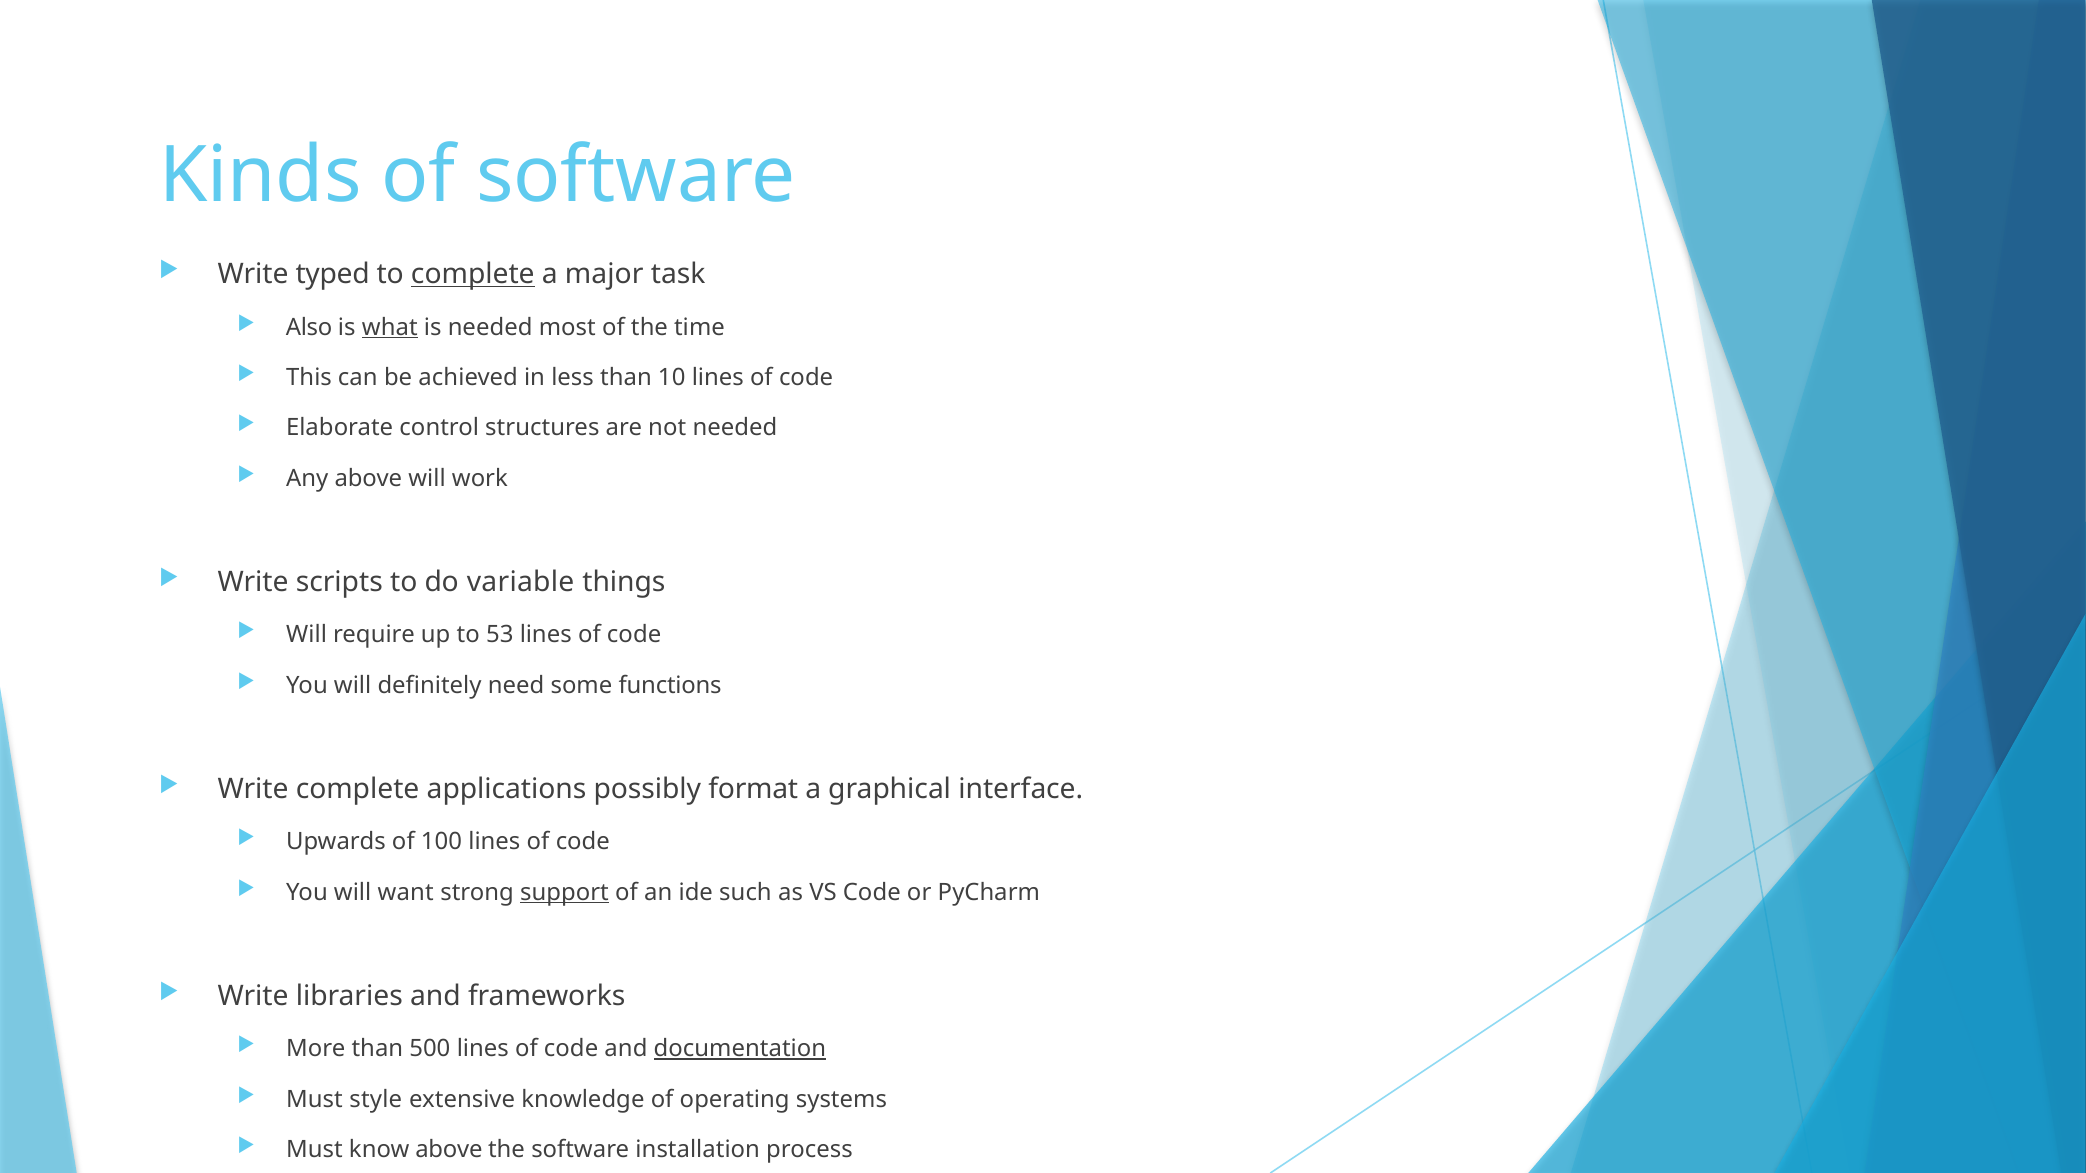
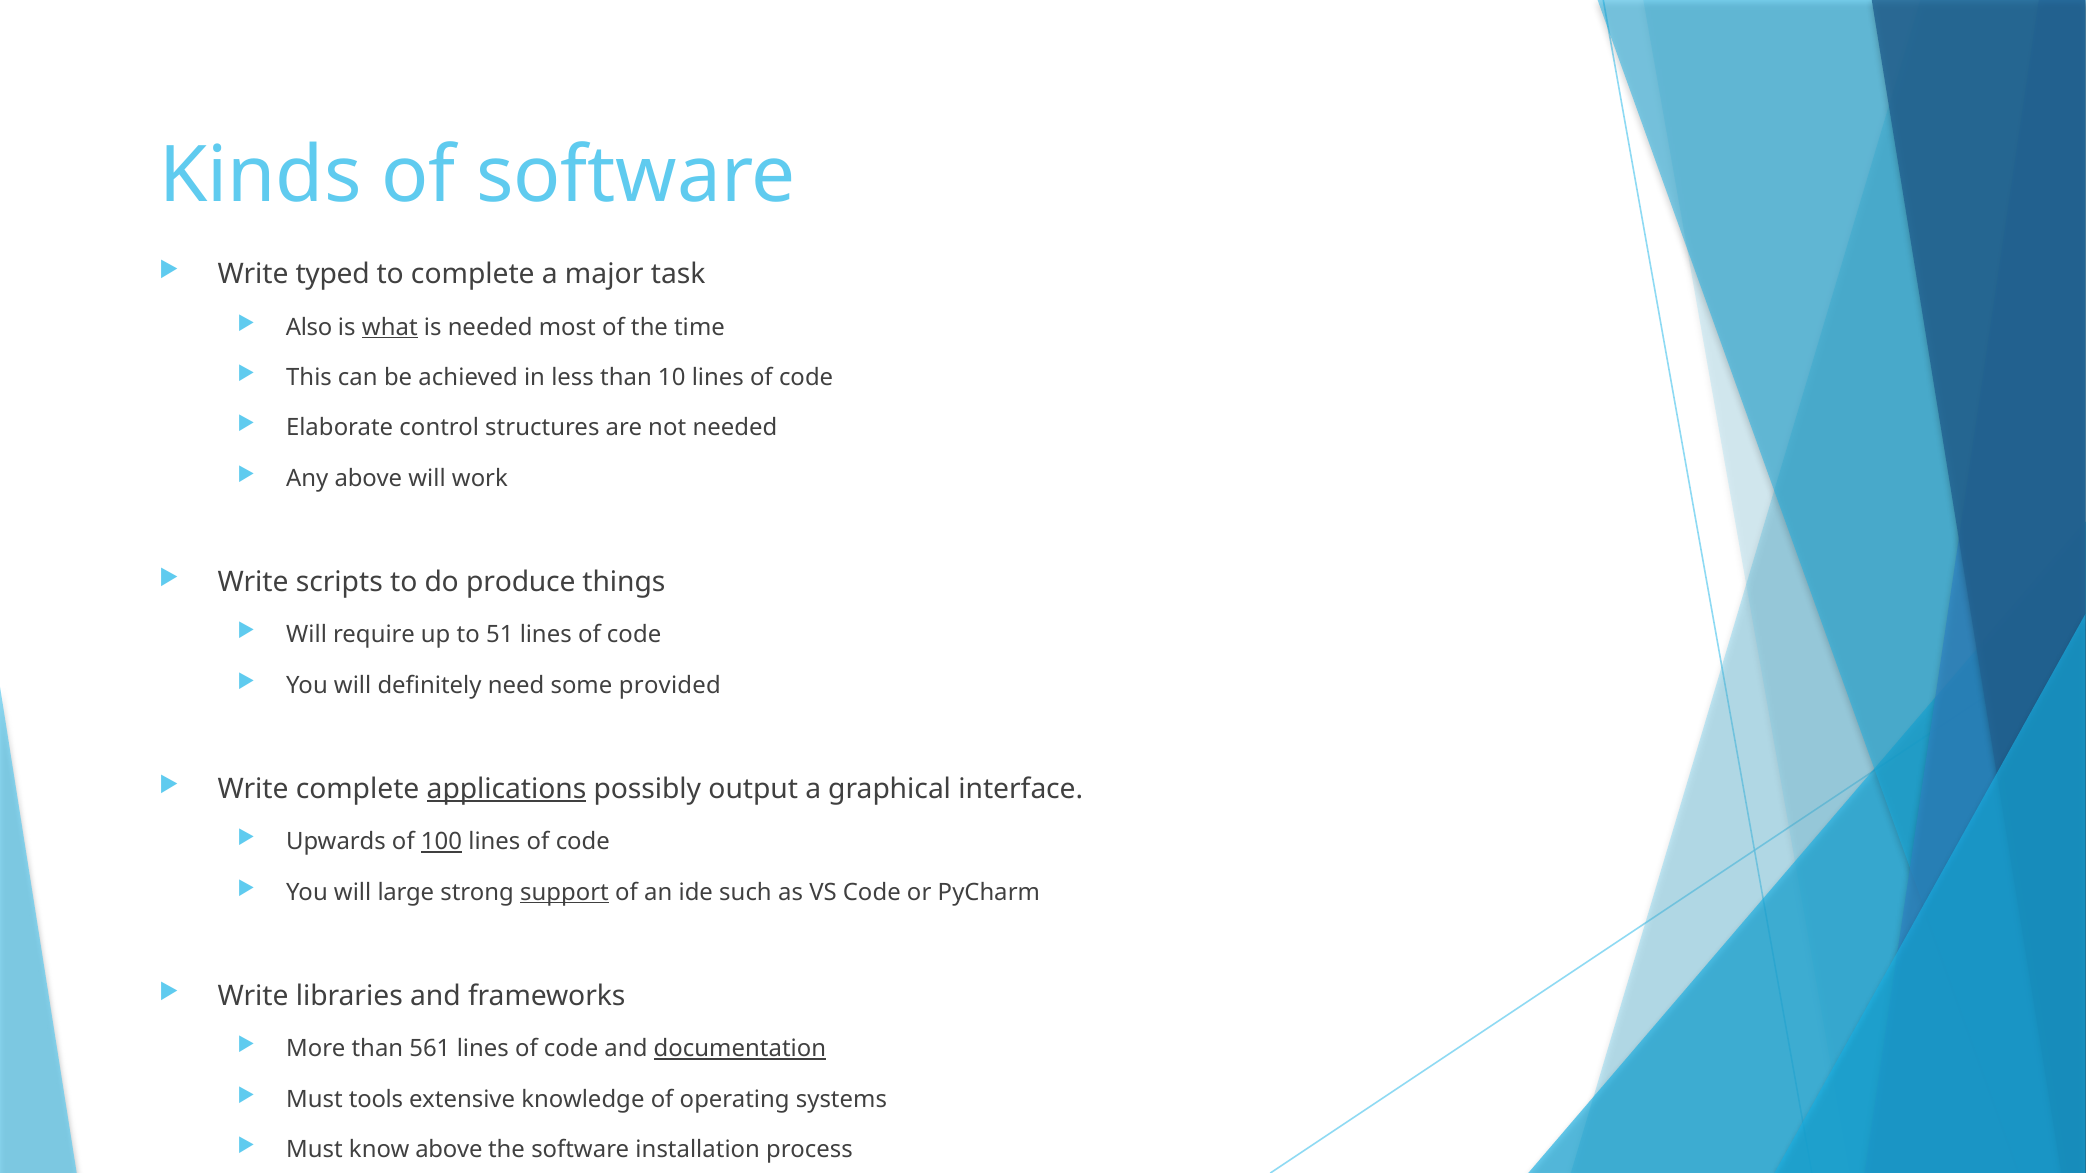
complete underline: present -> none (473, 274)
variable: variable -> produce (521, 582)
53: 53 -> 51 (500, 635)
functions: functions -> provided (670, 686)
applications underline: none -> present (507, 789)
format: format -> output (753, 789)
100 underline: none -> present (441, 842)
want: want -> large (406, 893)
500: 500 -> 561 (430, 1049)
style: style -> tools (376, 1100)
